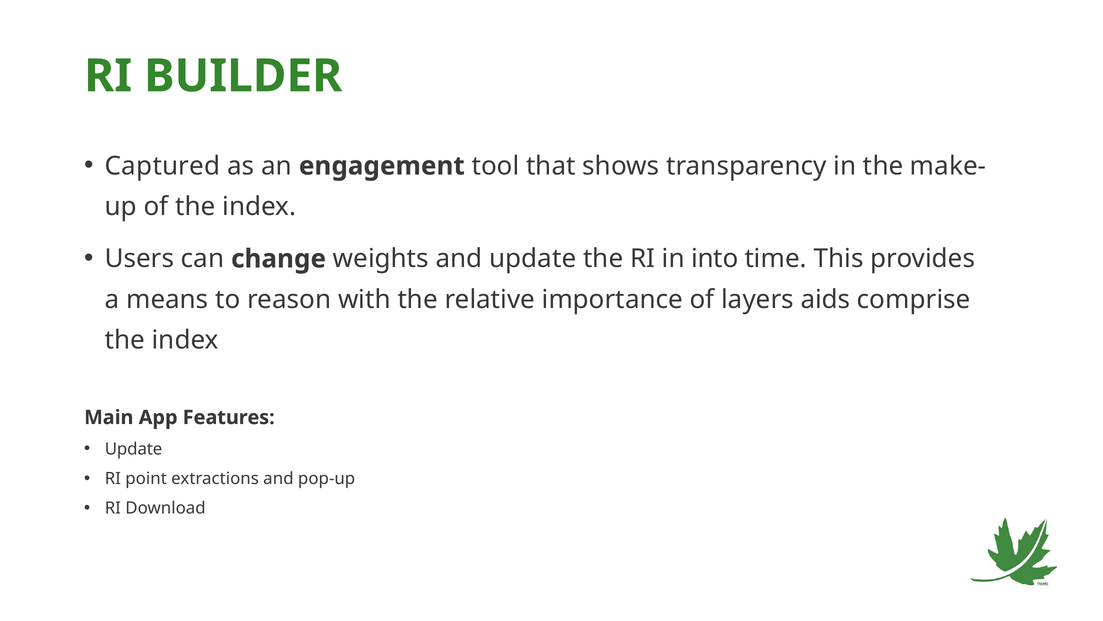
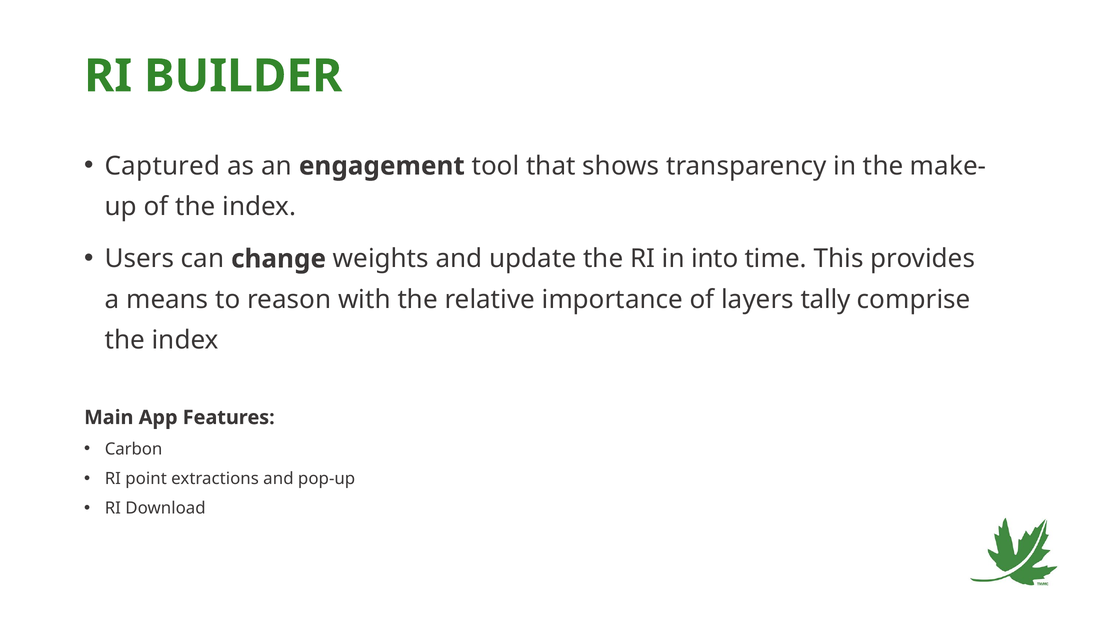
aids: aids -> tally (825, 299)
Update: Update -> Carbon (134, 449)
